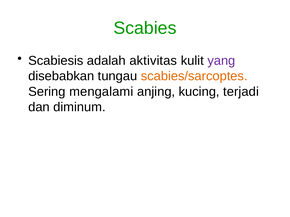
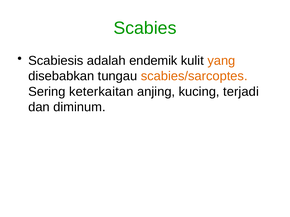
aktivitas: aktivitas -> endemik (153, 61)
yang colour: purple -> orange (221, 61)
mengalami: mengalami -> keterkaitan (101, 92)
